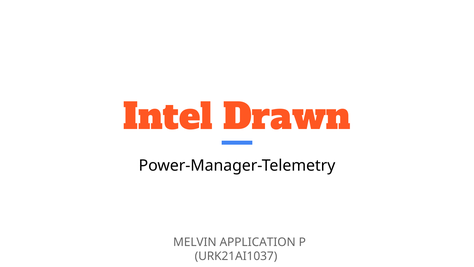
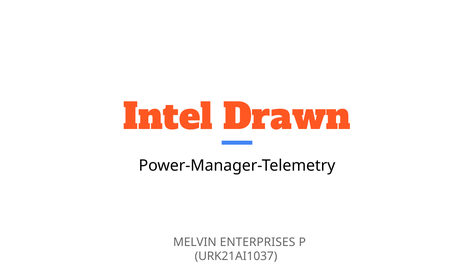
APPLICATION: APPLICATION -> ENTERPRISES (258, 242)
